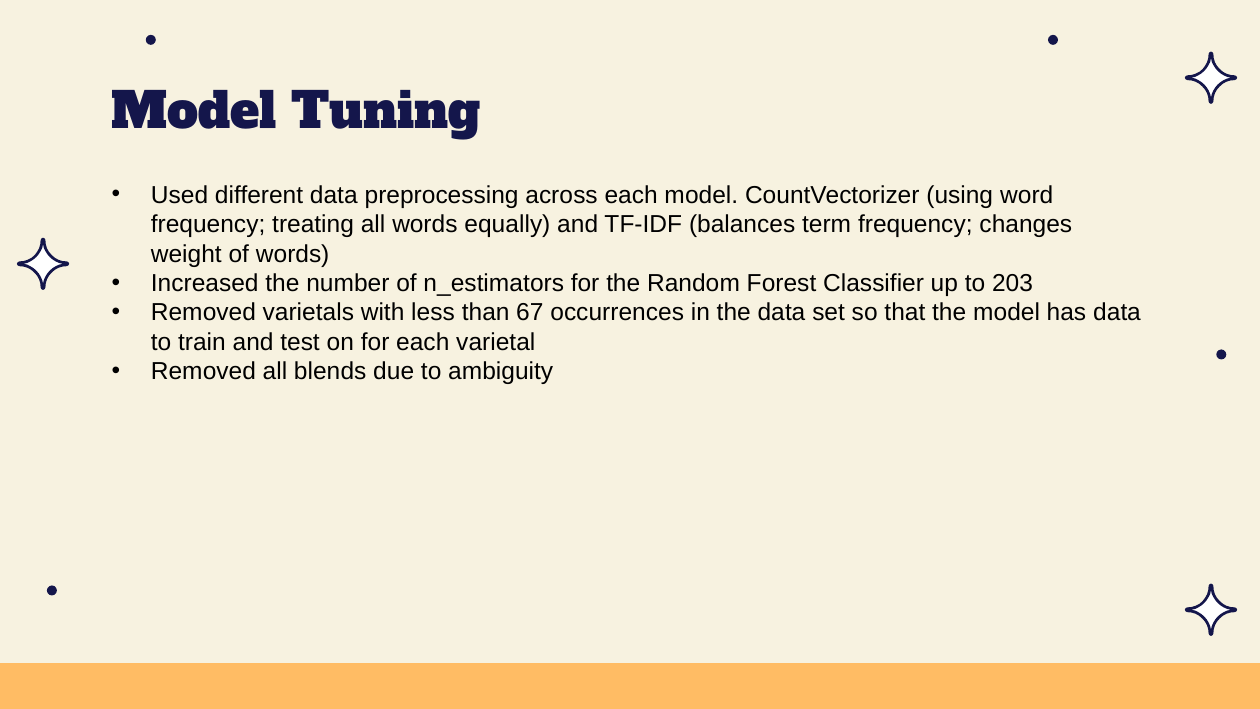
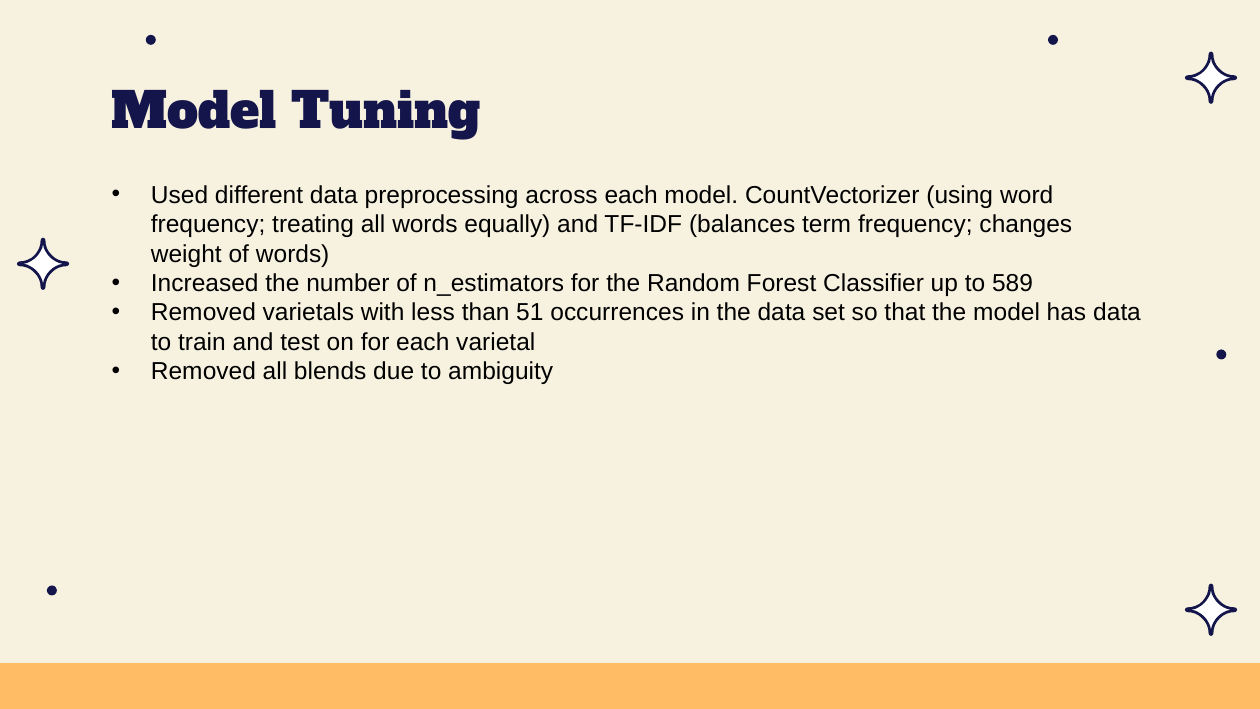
203: 203 -> 589 (1013, 283)
67: 67 -> 51 (530, 313)
